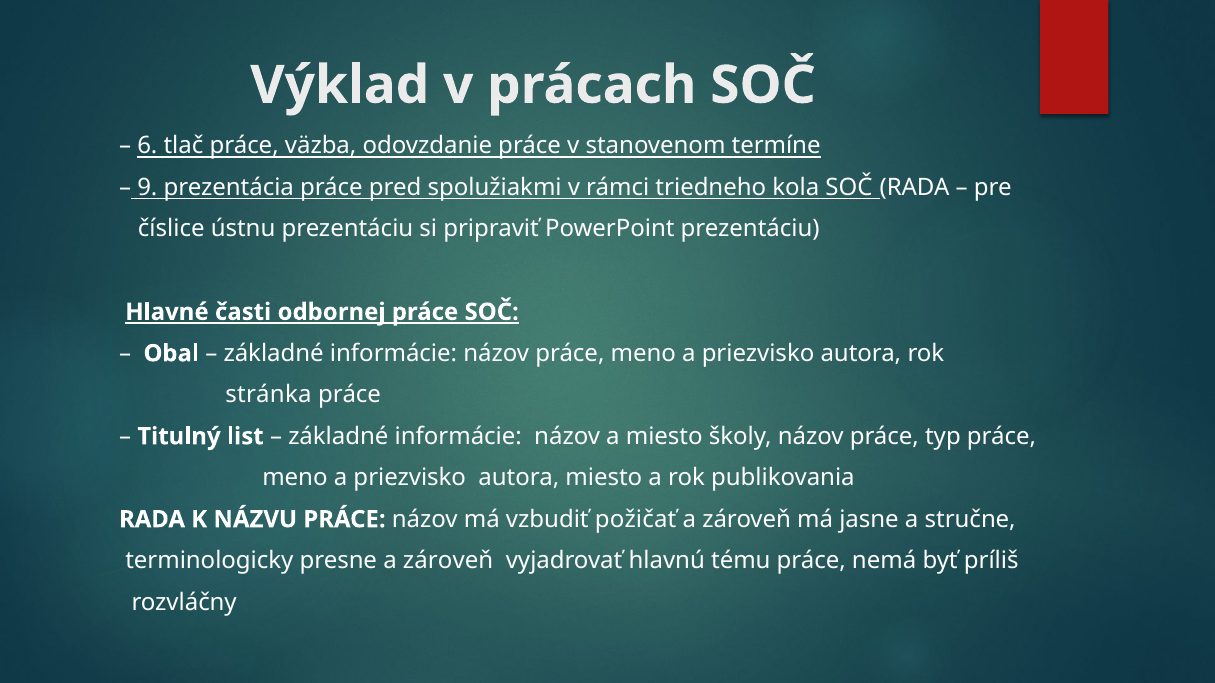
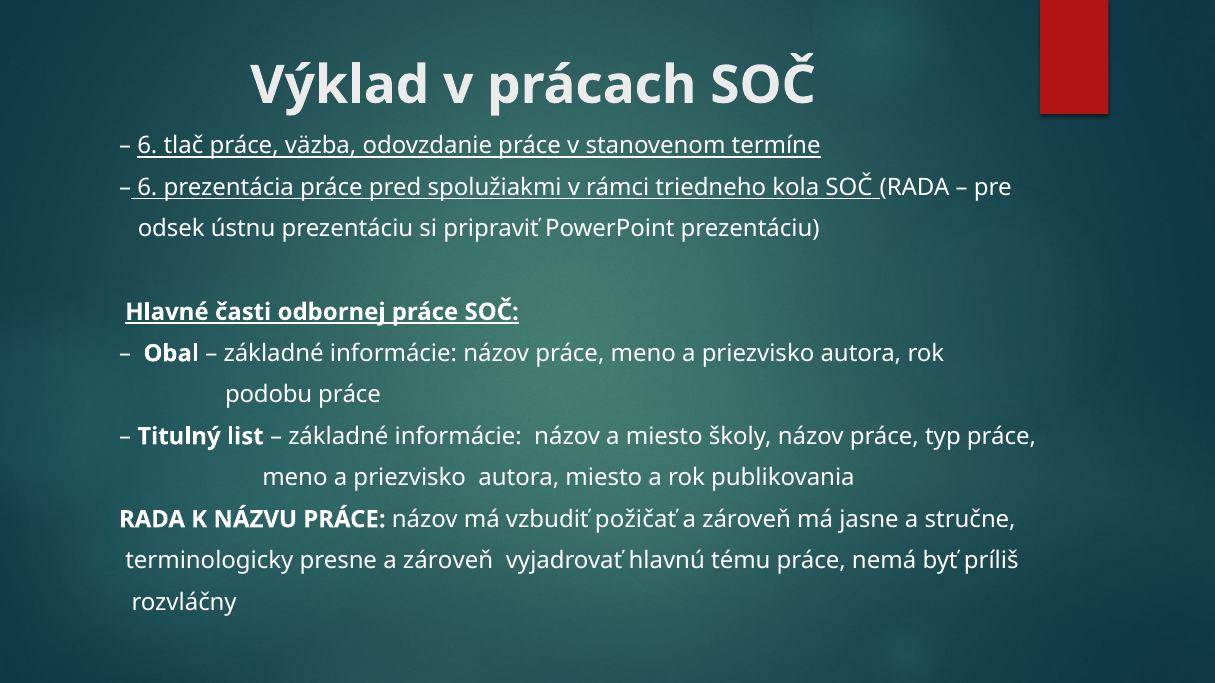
9: 9 -> 6 (147, 188)
číslice: číslice -> odsek (171, 229)
stránka: stránka -> podobu (269, 395)
